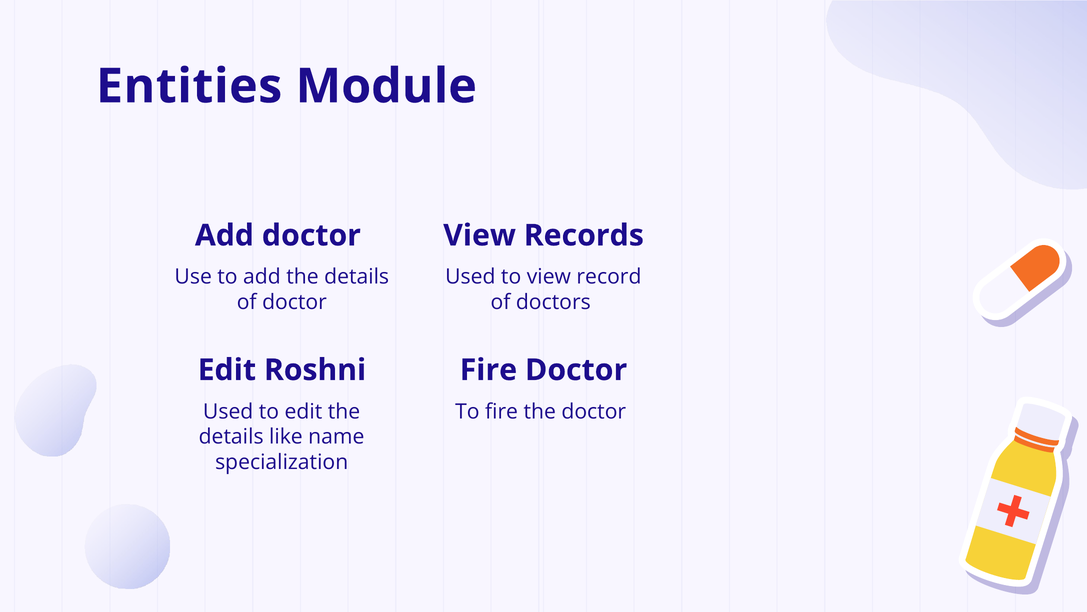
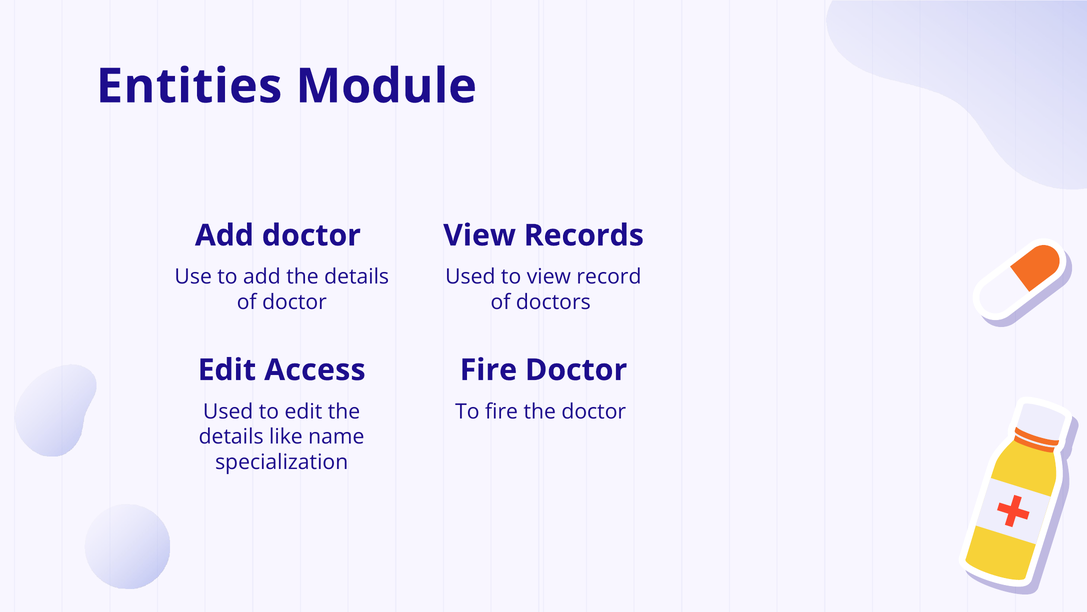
Roshni: Roshni -> Access (315, 370)
